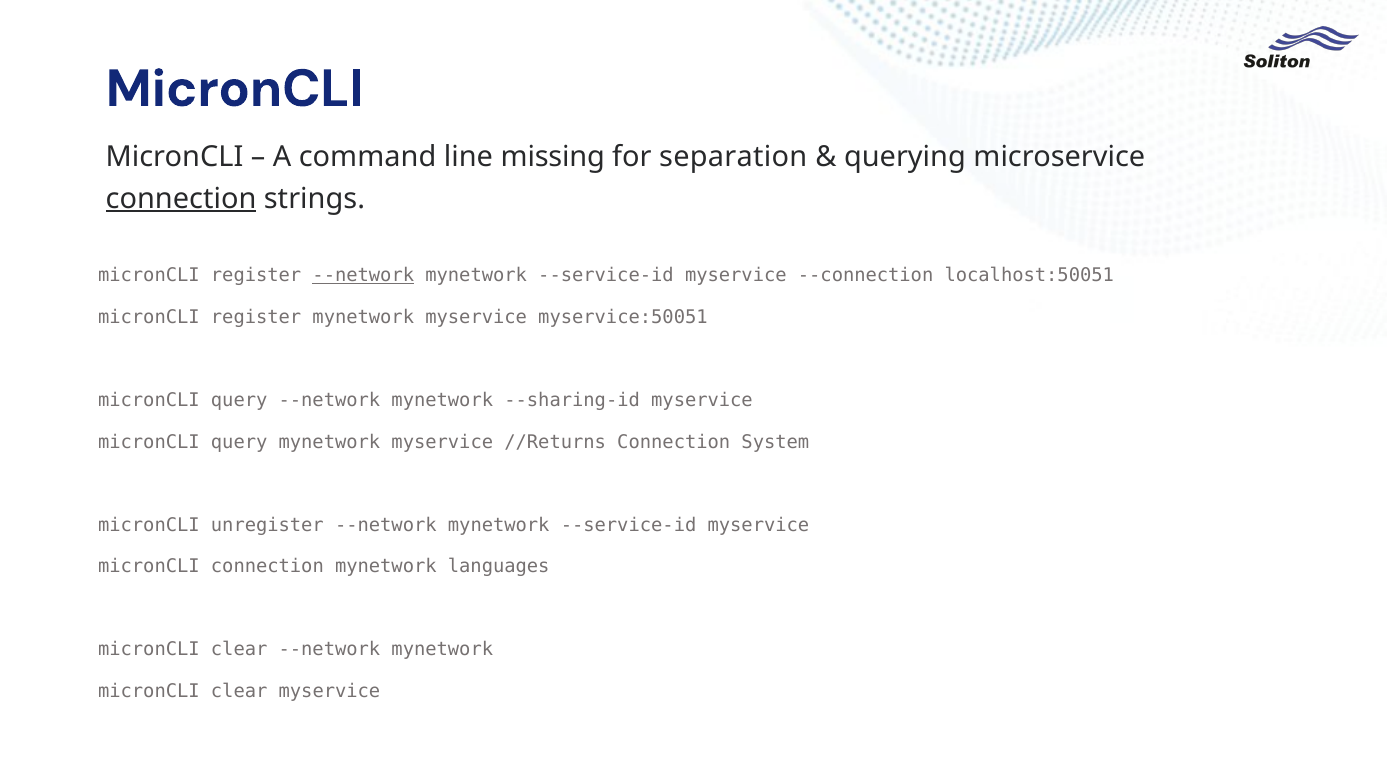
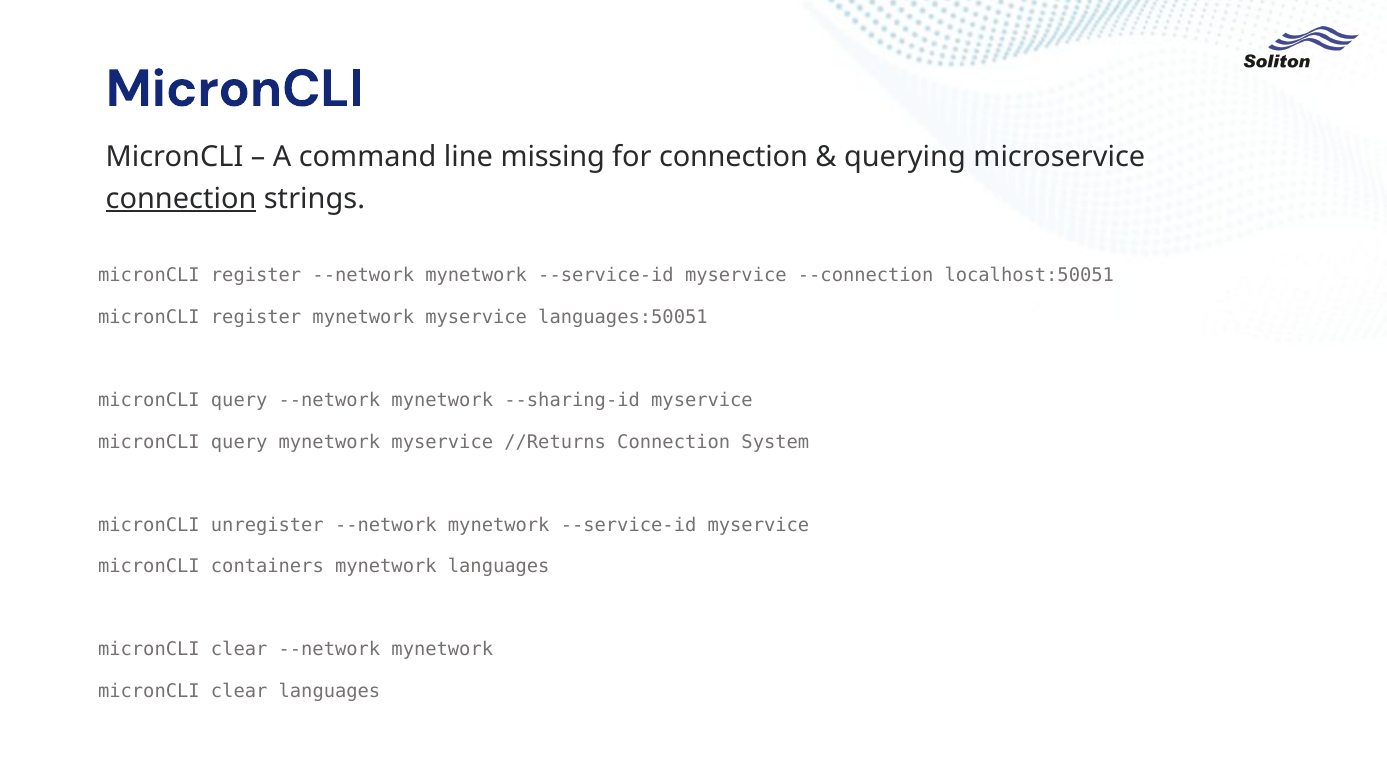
for separation: separation -> connection (733, 157)
--network underline: present -> none (363, 276)
myservice:50051: myservice:50051 -> languages:50051 (623, 317)
micronCLI connection: connection -> containers (267, 567)
clear myservice: myservice -> languages (329, 691)
